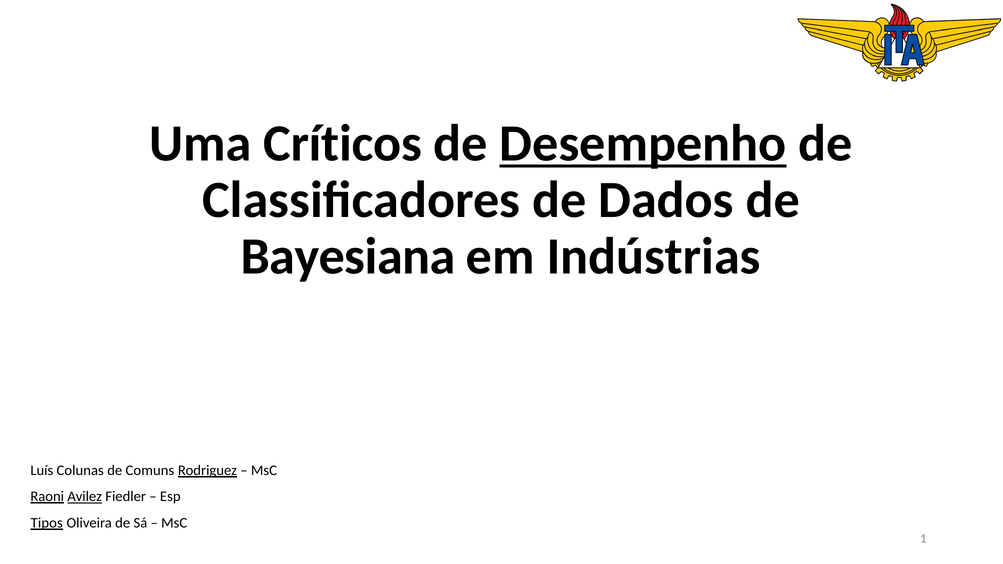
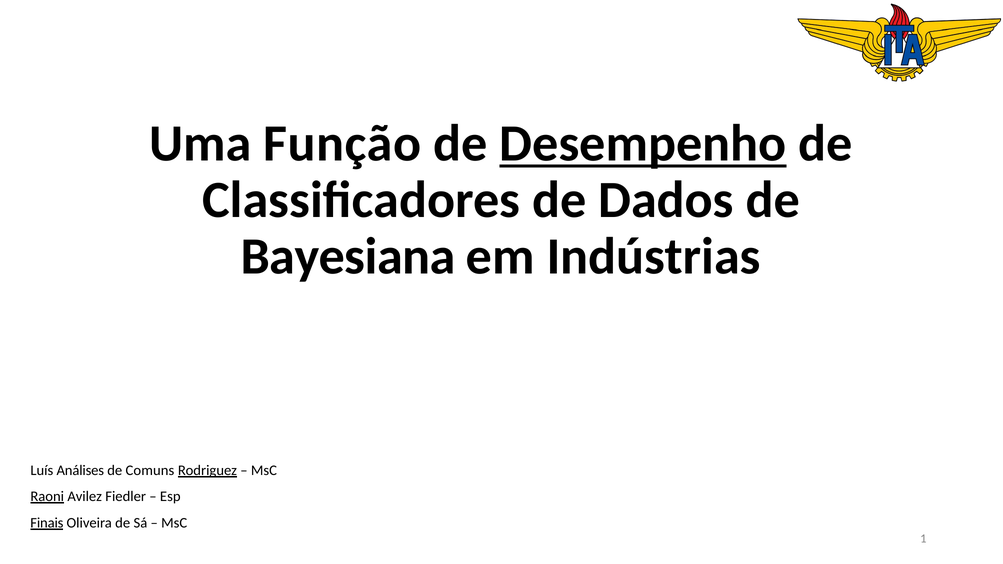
Críticos: Críticos -> Função (342, 144)
Colunas: Colunas -> Análises (80, 470)
Avilez underline: present -> none (85, 497)
Tipos: Tipos -> Finais (47, 523)
